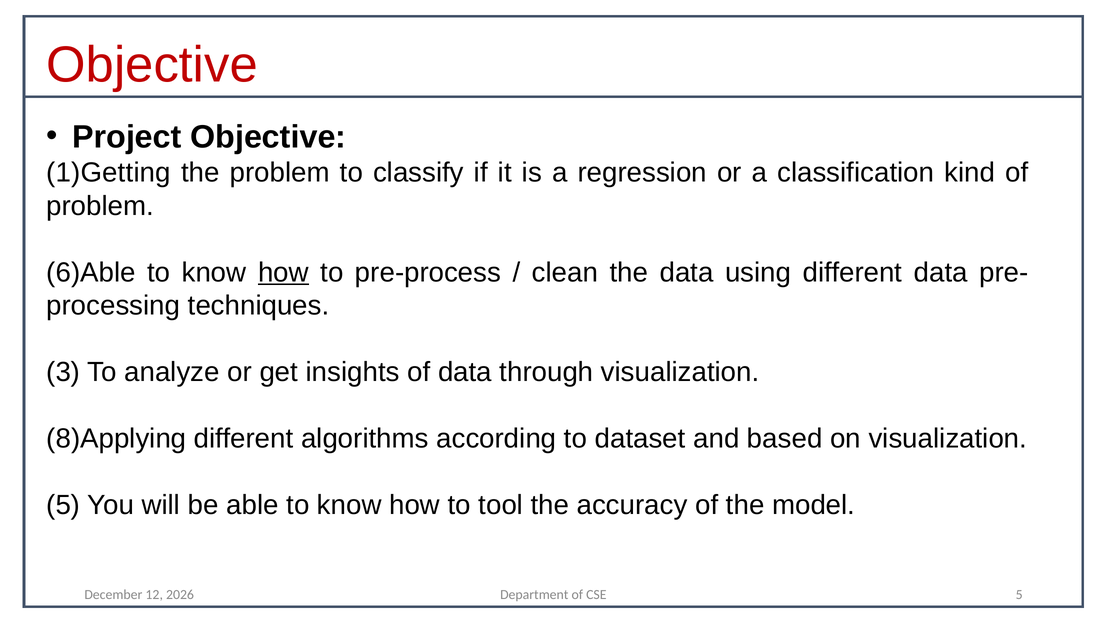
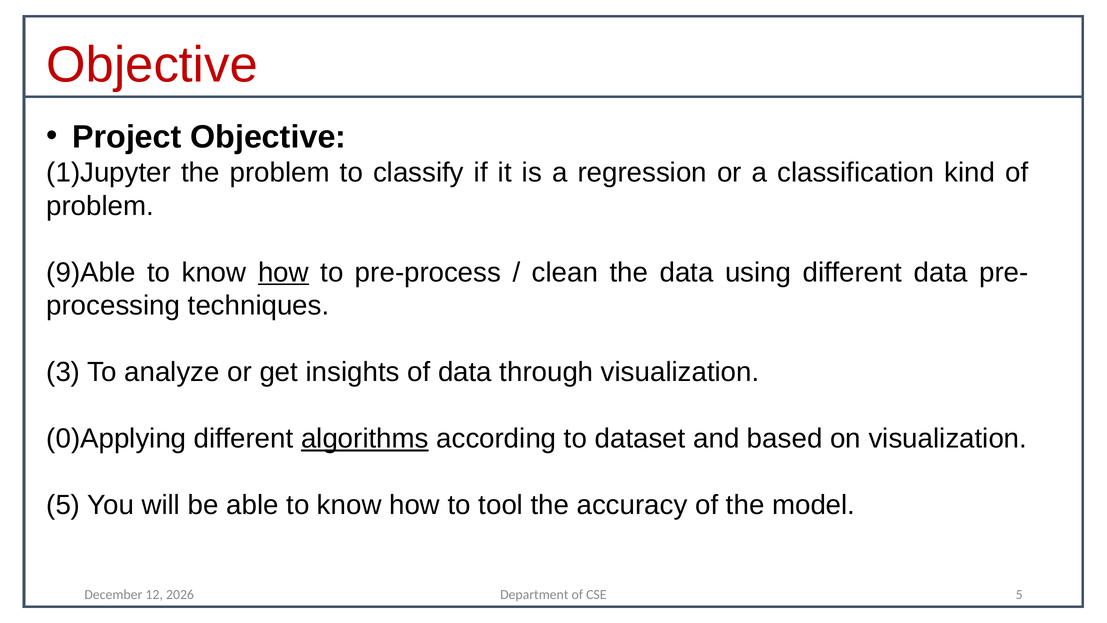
1)Getting: 1)Getting -> 1)Jupyter (109, 173)
6)Able: 6)Able -> 9)Able (91, 272)
8)Applying: 8)Applying -> 0)Applying (116, 438)
algorithms underline: none -> present (365, 438)
